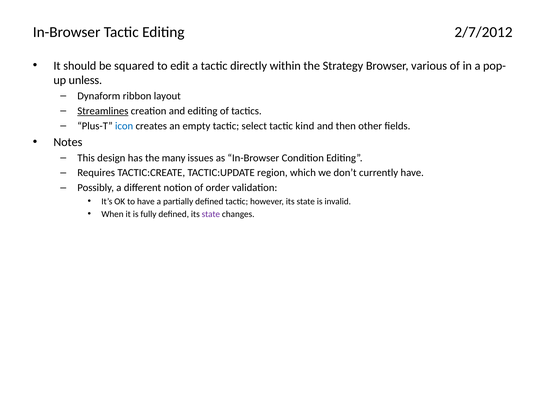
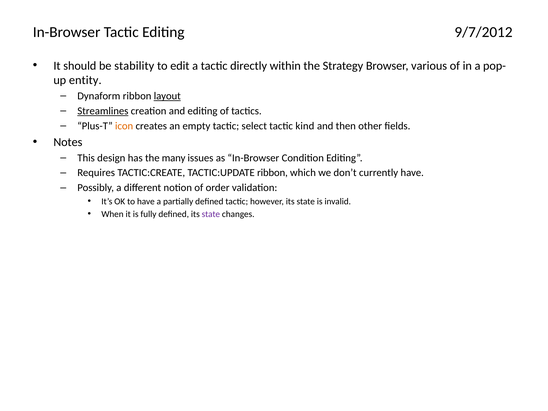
2/7/2012: 2/7/2012 -> 9/7/2012 (484, 32)
squared: squared -> stability (134, 66)
unless: unless -> entity (85, 80)
layout underline: none -> present (167, 96)
icon colour: blue -> orange (124, 126)
TACTIC:UPDATE region: region -> ribbon (272, 173)
